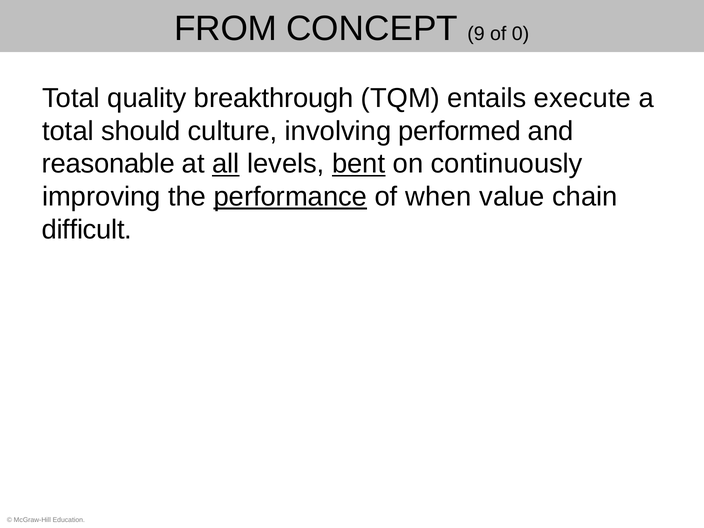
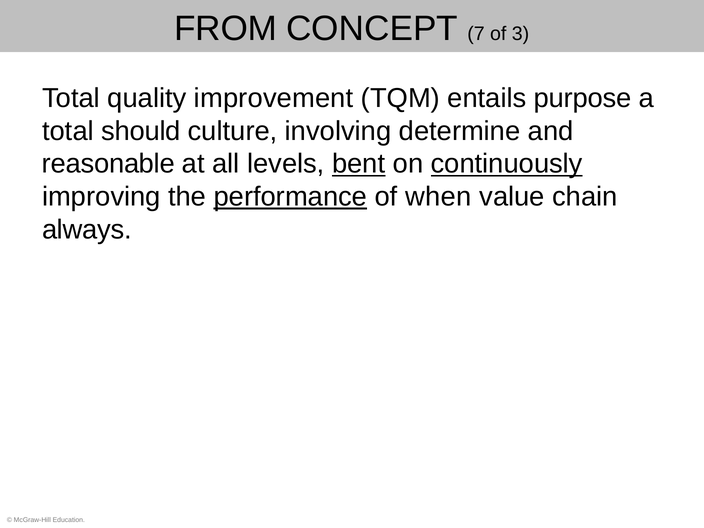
9: 9 -> 7 (476, 34)
0: 0 -> 3 (521, 34)
breakthrough: breakthrough -> improvement (274, 98)
execute: execute -> purpose (583, 98)
performed: performed -> determine (460, 131)
all underline: present -> none (226, 164)
continuously underline: none -> present (507, 164)
difficult: difficult -> always (87, 230)
